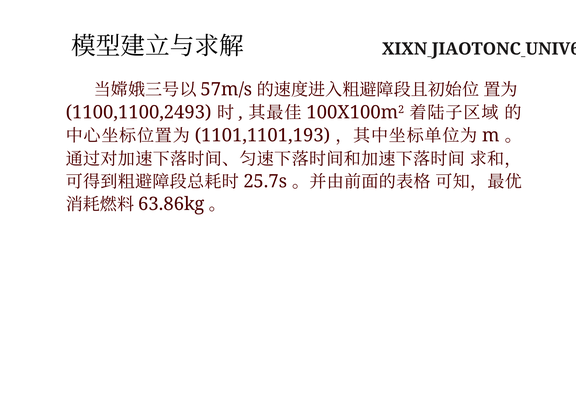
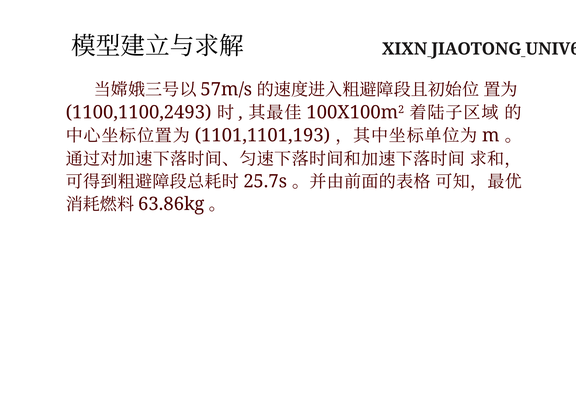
JIAOTONC: JIAOTONC -> JIAOTONG (476, 49)
